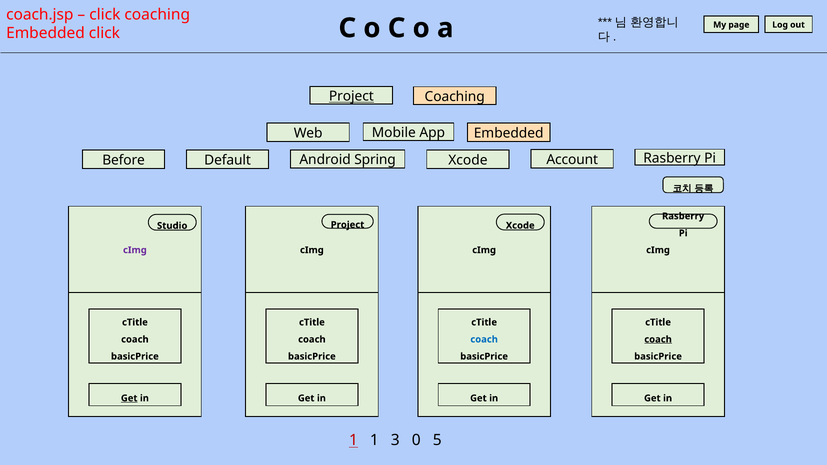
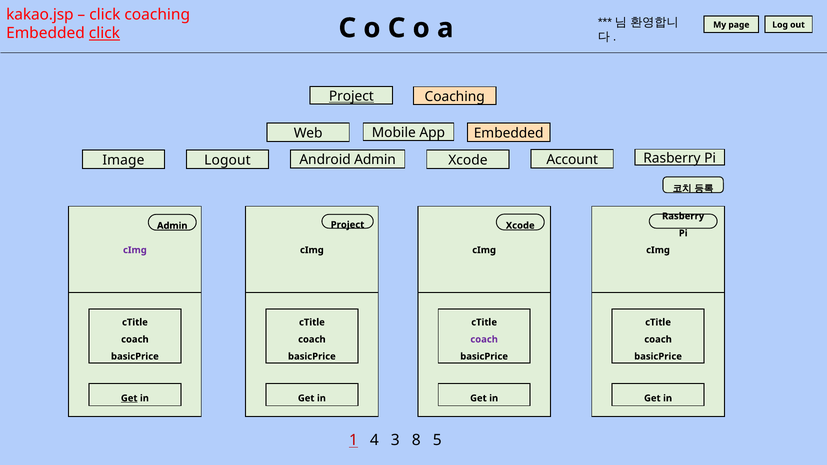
coach.jsp: coach.jsp -> kakao.jsp (40, 15)
click underline: none -> present (104, 33)
Before: Before -> Image (123, 160)
Default: Default -> Logout (227, 160)
Android Spring: Spring -> Admin (375, 160)
Studio: Studio -> Admin (172, 226)
coach colour: blue -> purple (484, 339)
coach underline: present -> none (658, 339)
1 1: 1 -> 4 (374, 441)
0: 0 -> 8 (416, 441)
